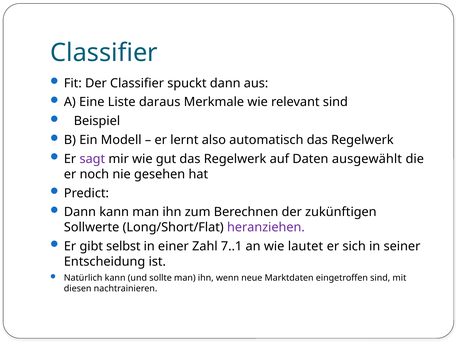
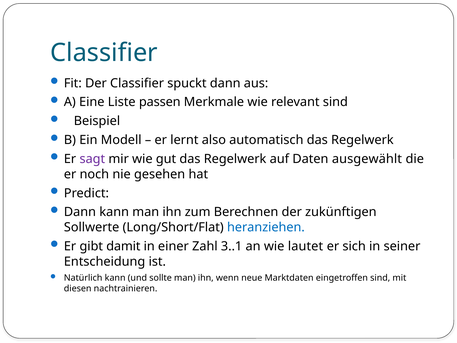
daraus: daraus -> passen (160, 102)
heranziehen colour: purple -> blue (266, 227)
selbst: selbst -> damit (123, 246)
7..1: 7..1 -> 3..1 (232, 246)
